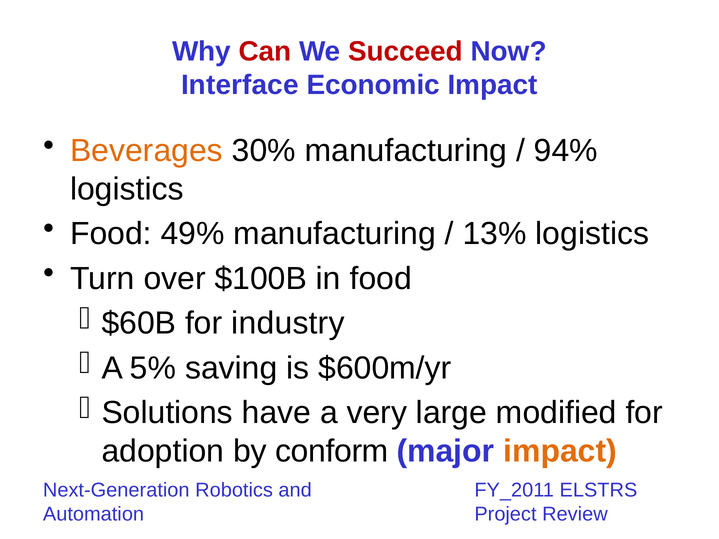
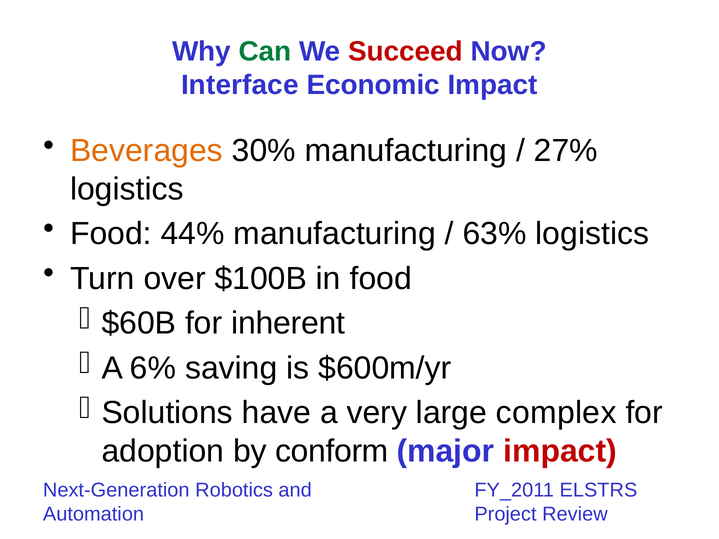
Can colour: red -> green (265, 52)
94%: 94% -> 27% (566, 151)
49%: 49% -> 44% (193, 234)
13%: 13% -> 63% (495, 234)
industry: industry -> inherent (288, 323)
5%: 5% -> 6% (153, 368)
modified: modified -> complex (556, 413)
impact colour: orange -> red (560, 451)
